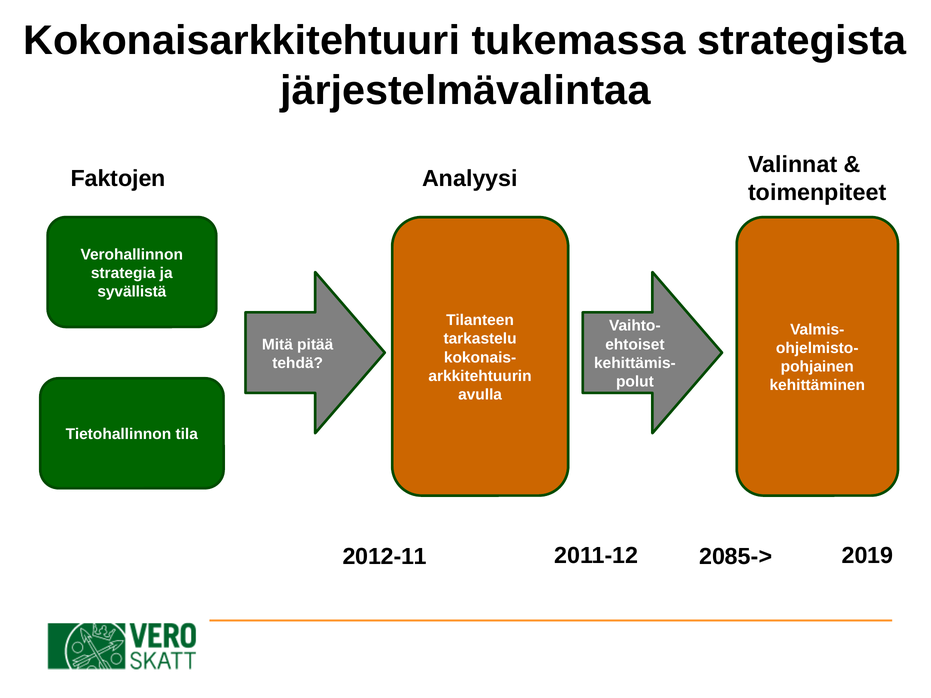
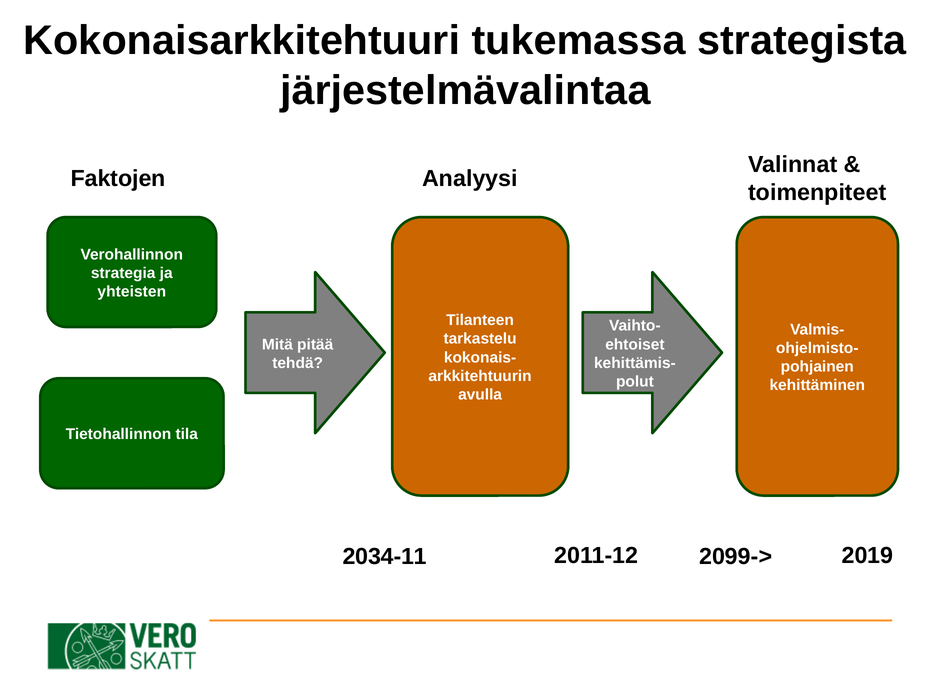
syvällistä: syvällistä -> yhteisten (132, 292)
2012-11: 2012-11 -> 2034-11 (385, 557)
2085->: 2085-> -> 2099-> (736, 557)
